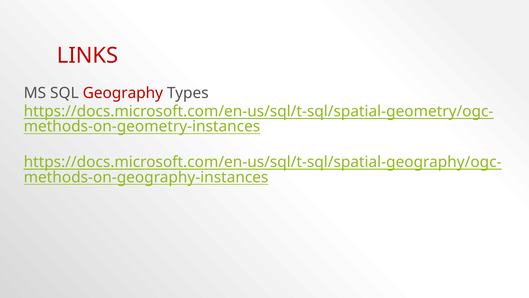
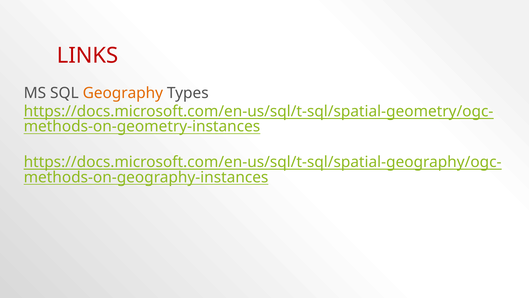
Geography colour: red -> orange (123, 93)
